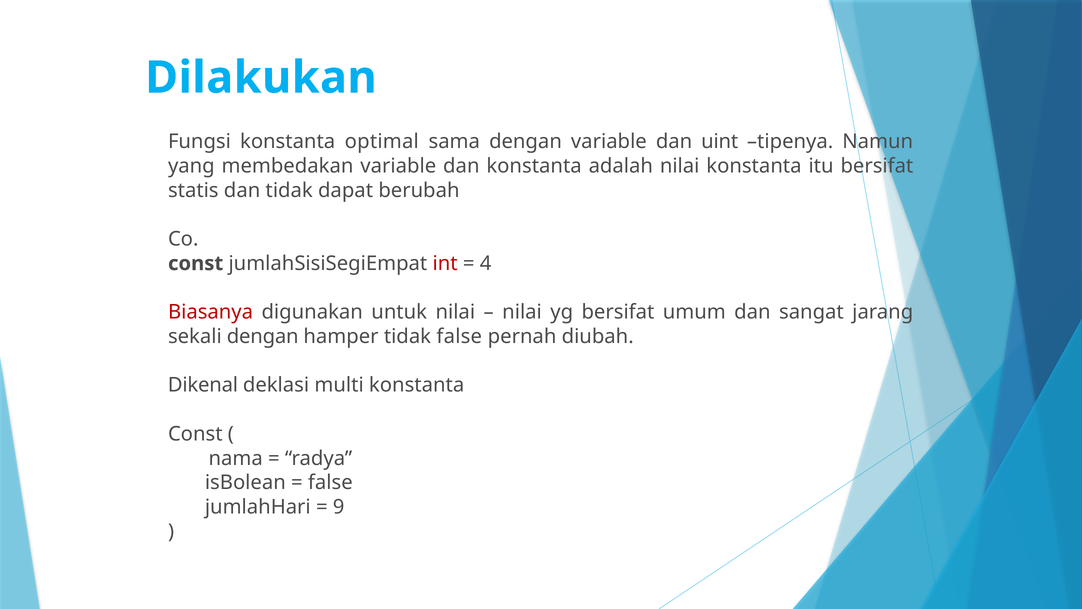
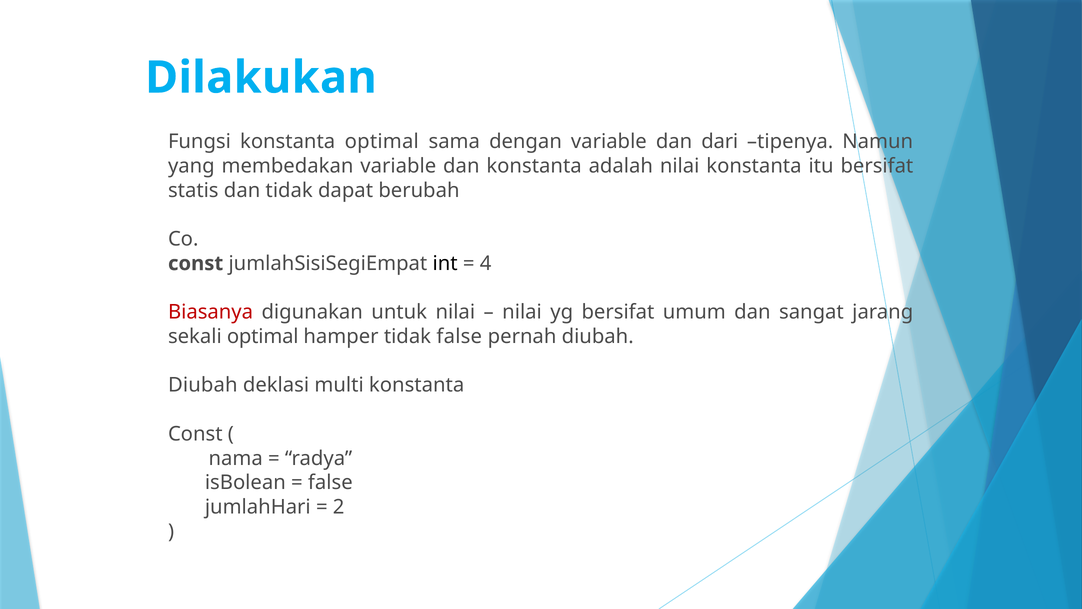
uint: uint -> dari (720, 142)
int colour: red -> black (445, 263)
sekali dengan: dengan -> optimal (263, 336)
Dikenal: Dikenal -> Diubah (203, 385)
9: 9 -> 2 (339, 507)
